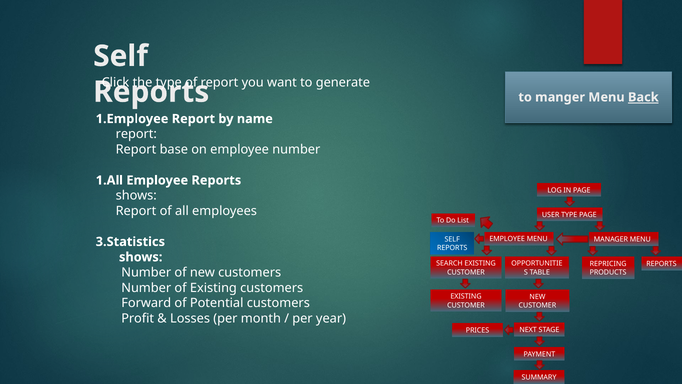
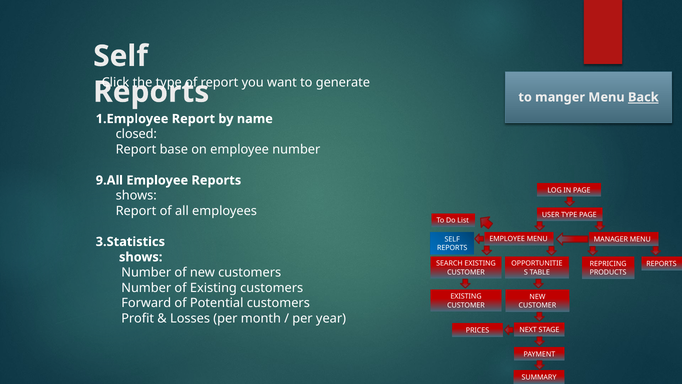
report: report -> closed (136, 134)
1.All: 1.All -> 9.All (109, 180)
